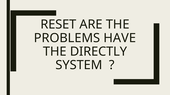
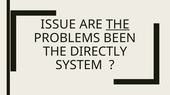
RESET: RESET -> ISSUE (58, 25)
THE underline: none -> present (118, 25)
HAVE: HAVE -> BEEN (120, 38)
